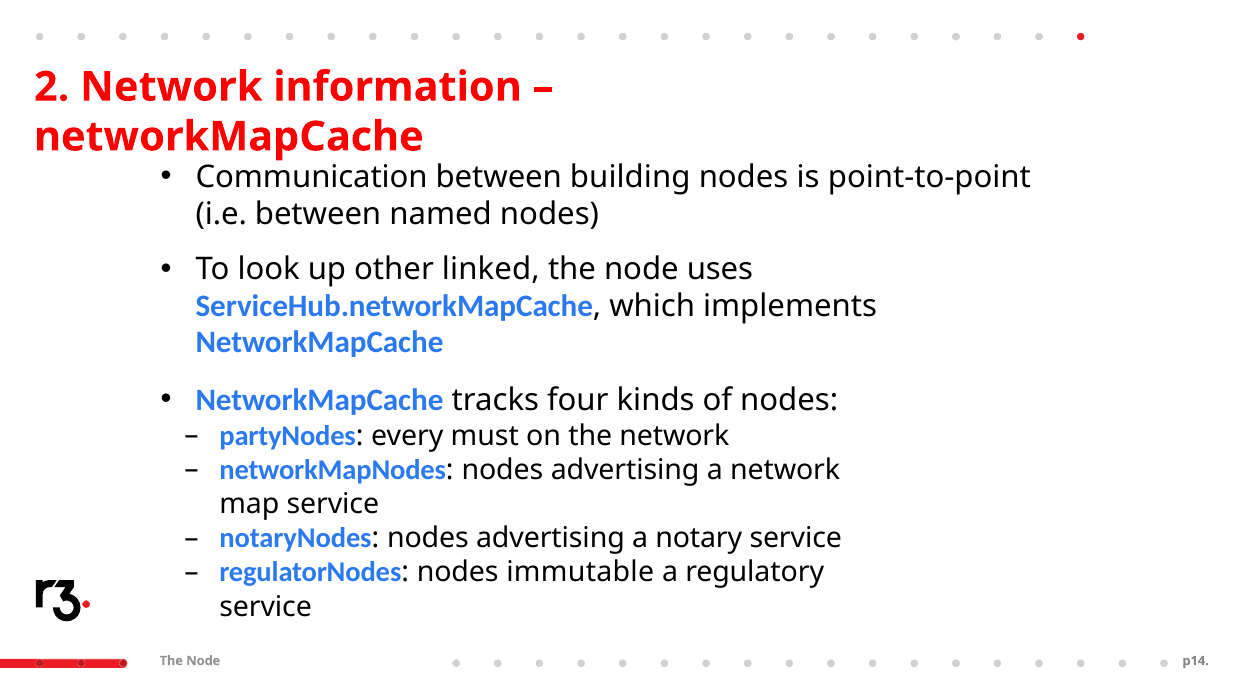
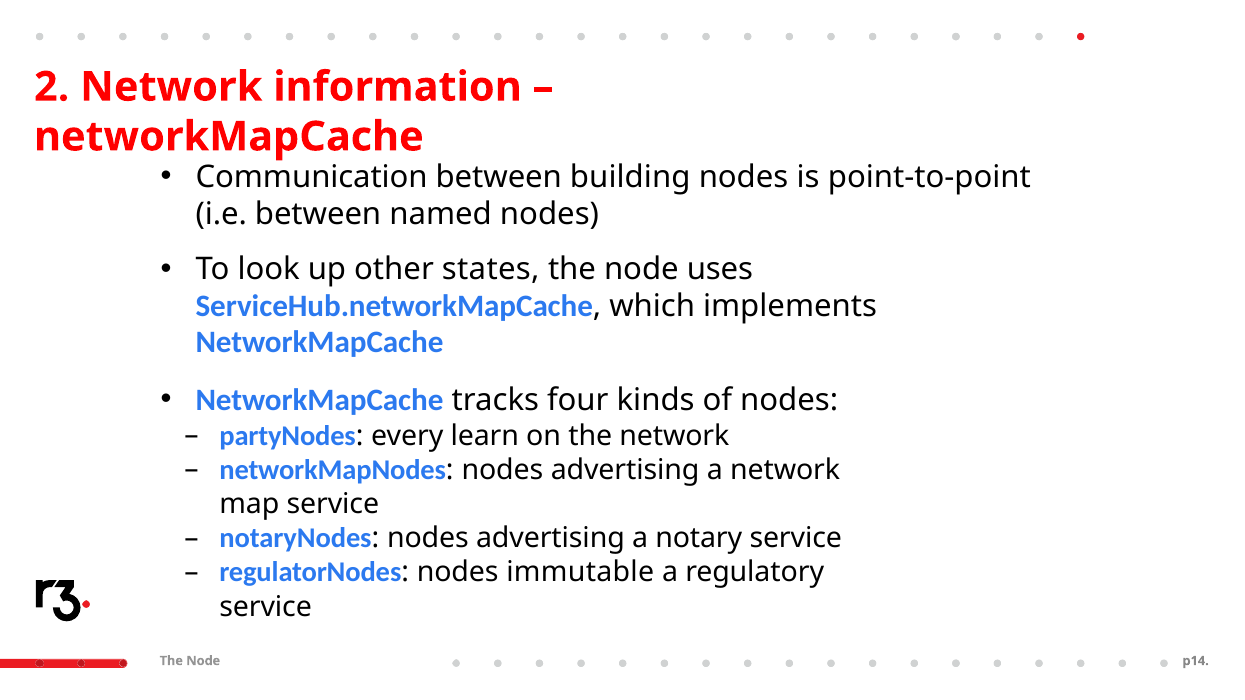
linked: linked -> states (491, 269)
must: must -> learn (485, 436)
